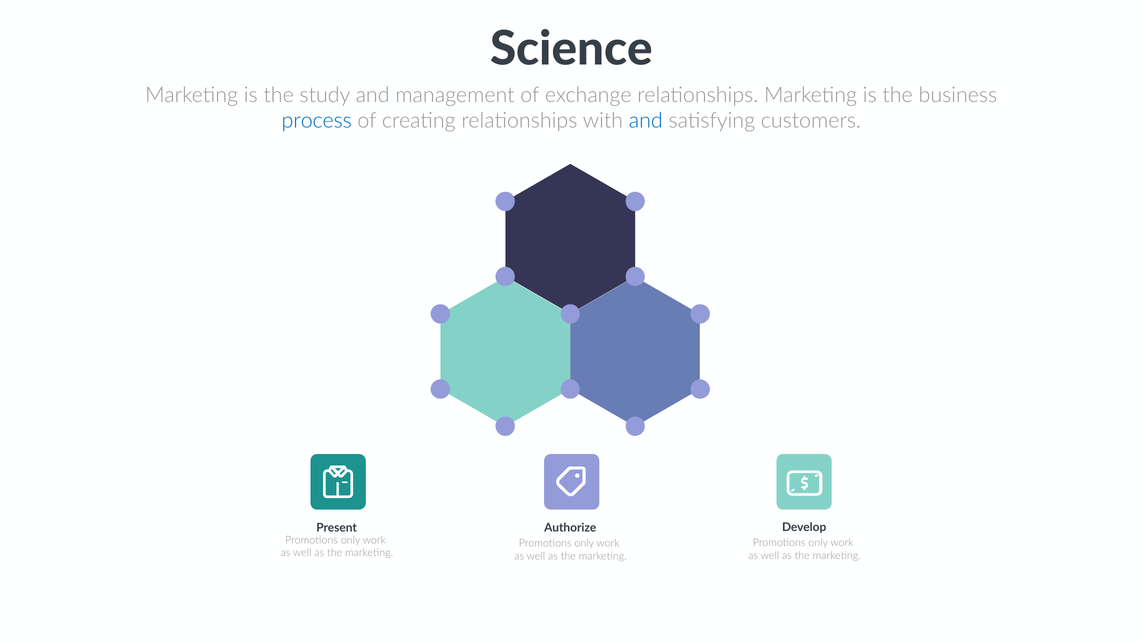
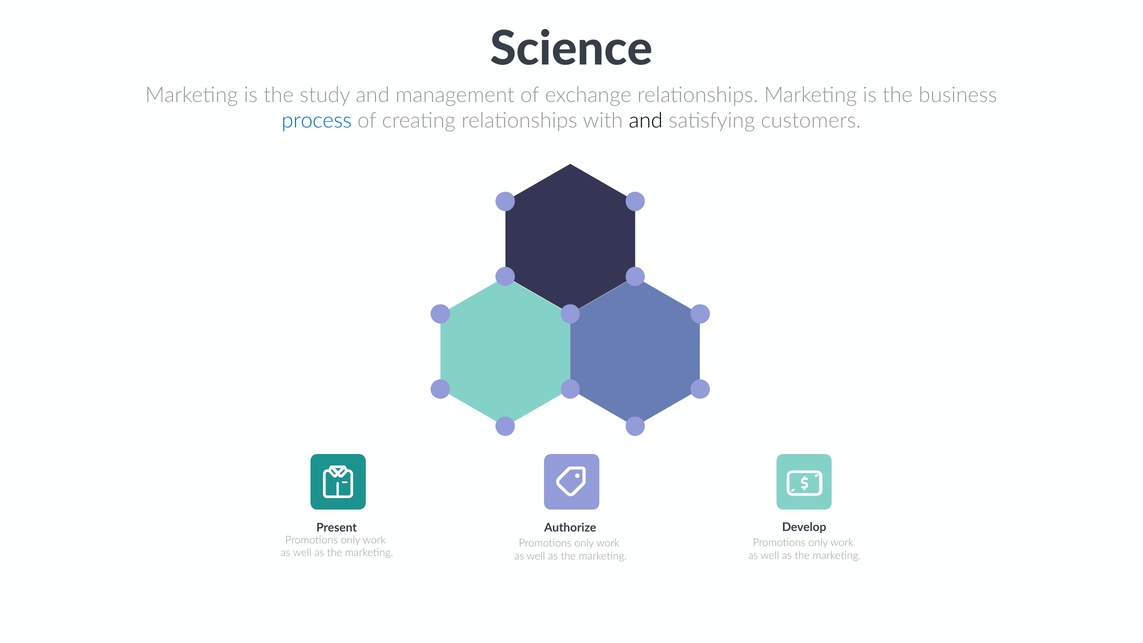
and colour: blue -> black (646, 121)
